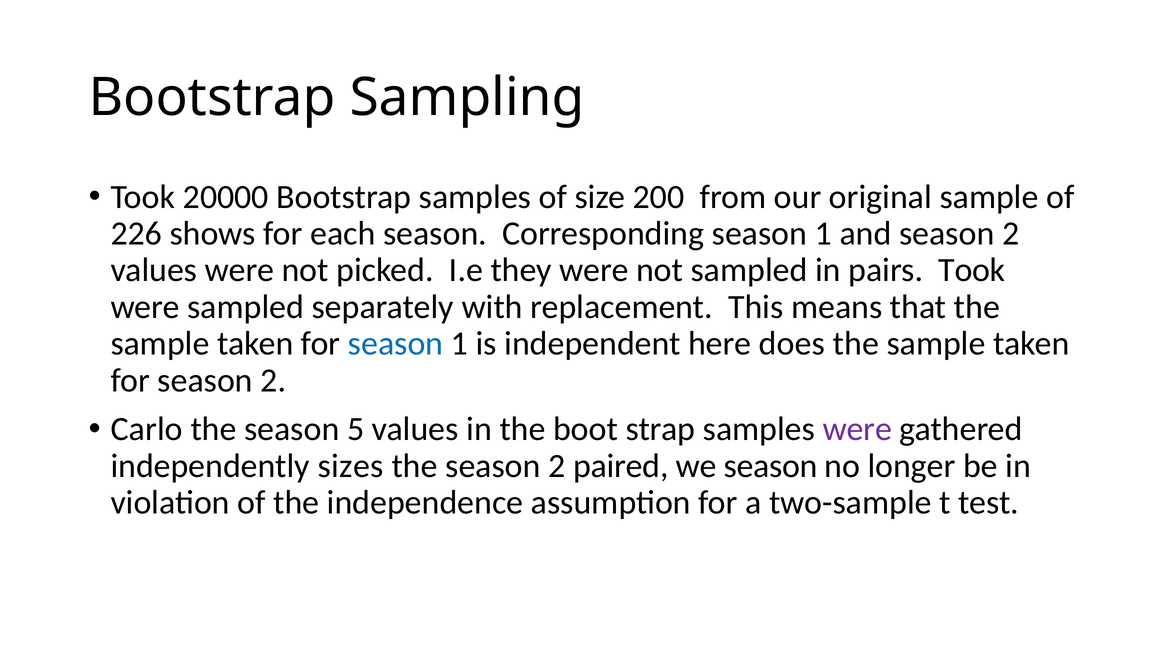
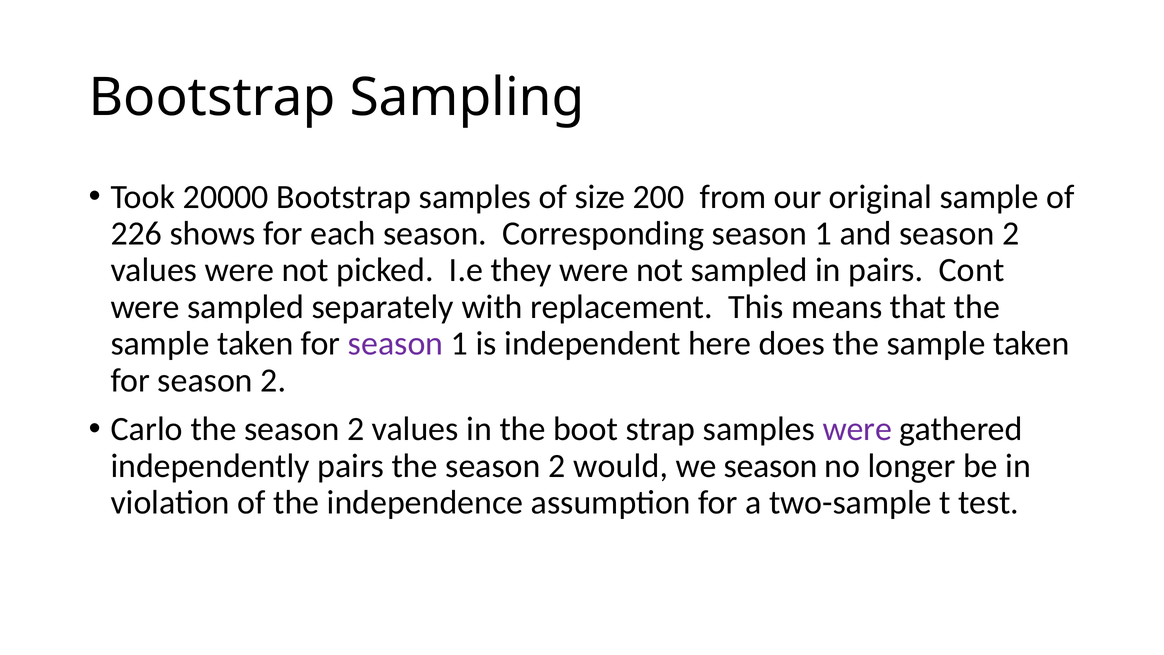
pairs Took: Took -> Cont (971, 270)
season colour: blue -> purple (396, 343)
5: 5 -> 2 (356, 429)
independently sizes: sizes -> pairs (351, 466)
paired: paired -> would (621, 466)
